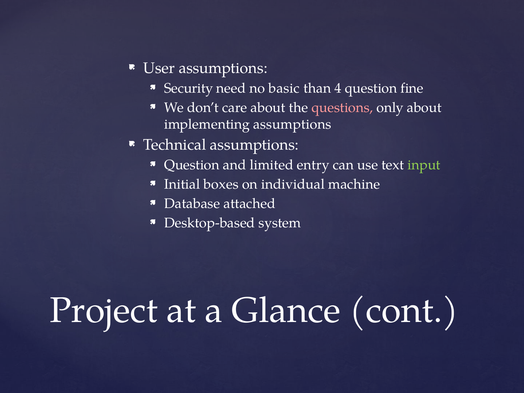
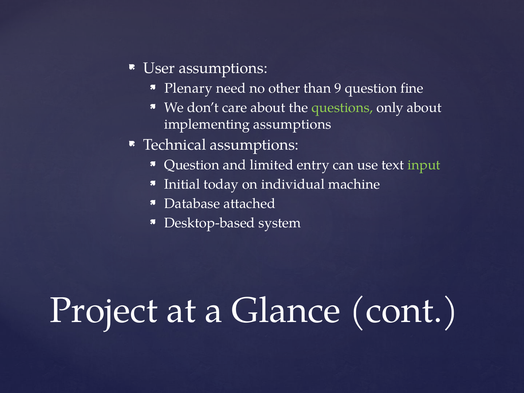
Security: Security -> Plenary (188, 88)
basic: basic -> other (284, 88)
4: 4 -> 9 (338, 88)
questions colour: pink -> light green (342, 108)
boxes: boxes -> today (221, 184)
